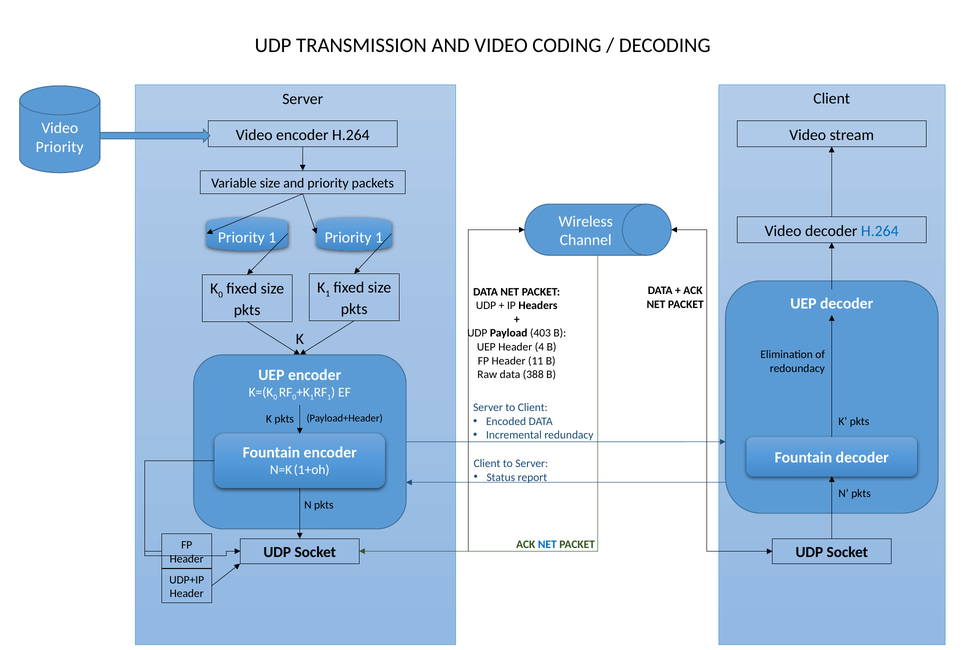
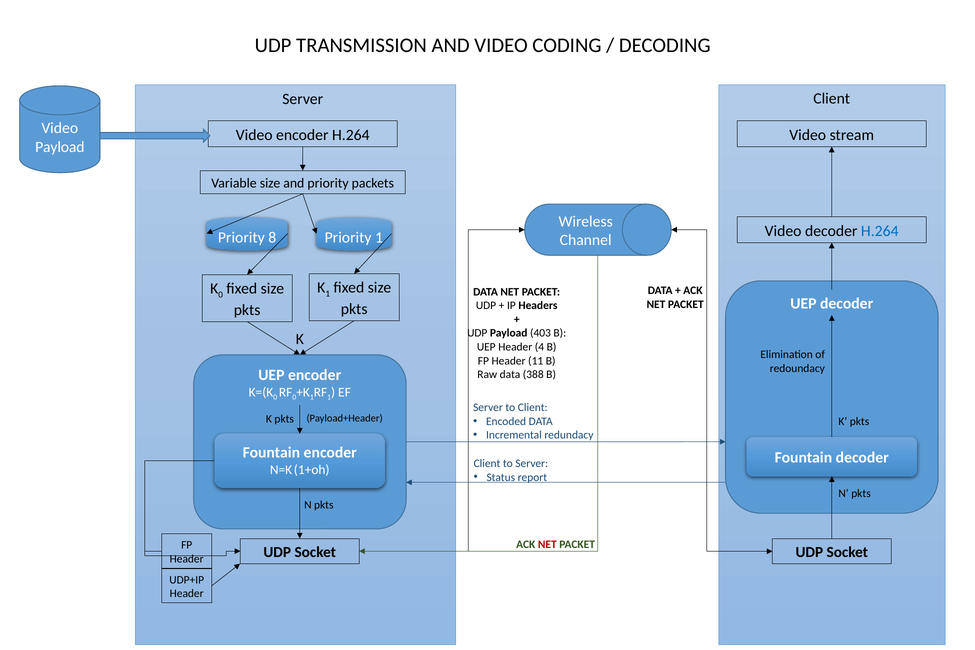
Priority: Priority -> Payload (60, 147)
1: 1 -> 8 (272, 237)
NET colour: blue -> red (547, 545)
